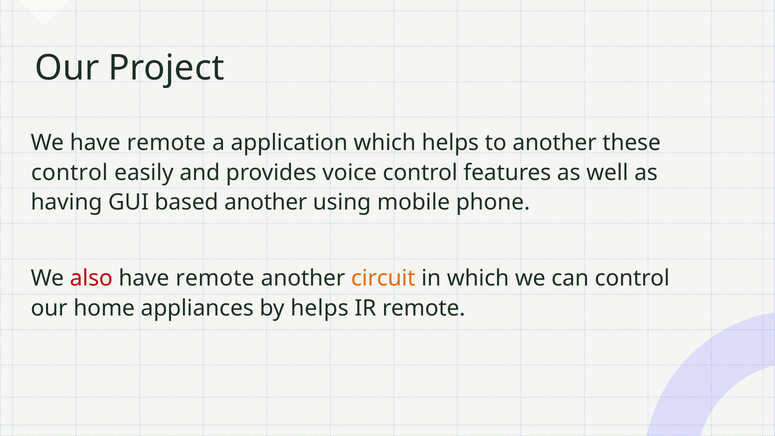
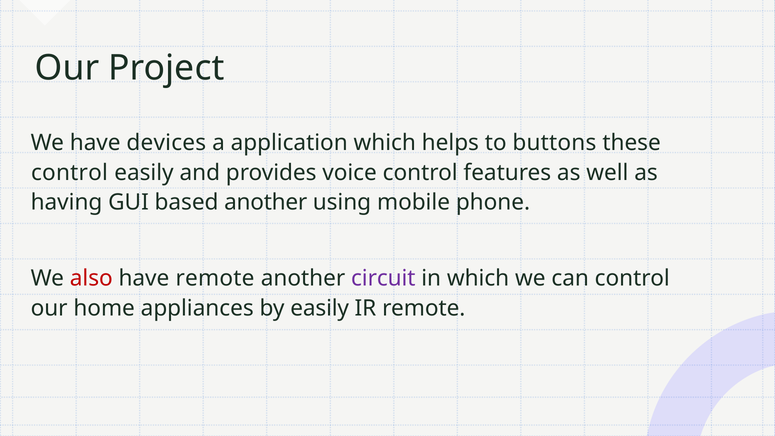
We have remote: remote -> devices (166, 143)
to another: another -> buttons (554, 143)
circuit colour: orange -> purple (383, 278)
by helps: helps -> easily (320, 308)
